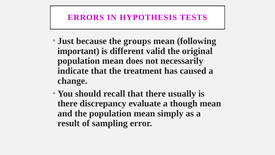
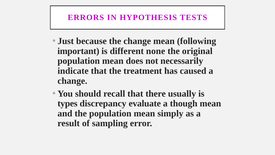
the groups: groups -> change (137, 41)
valid: valid -> none (156, 51)
there: there -> types (68, 103)
